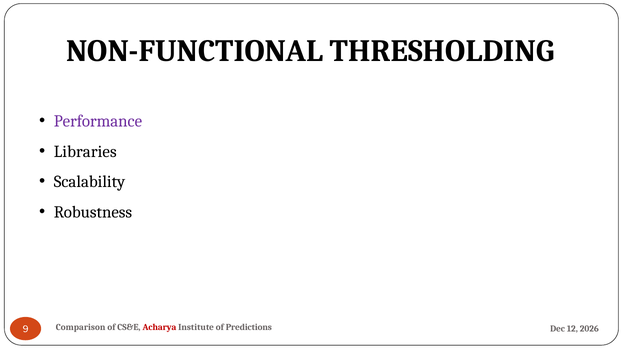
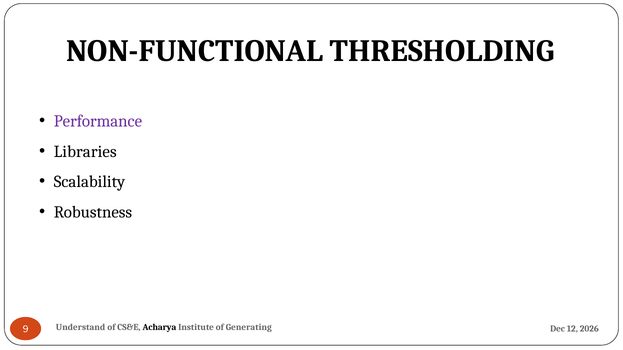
Comparison: Comparison -> Understand (81, 328)
Acharya colour: red -> black (159, 328)
Predictions: Predictions -> Generating (249, 328)
